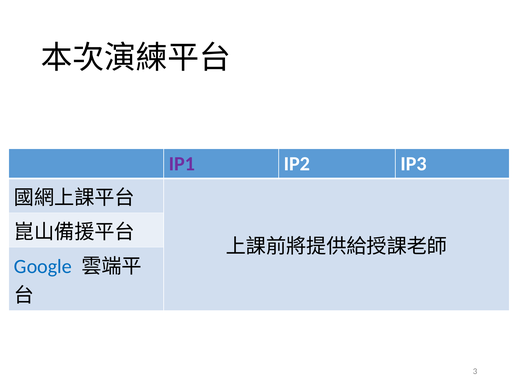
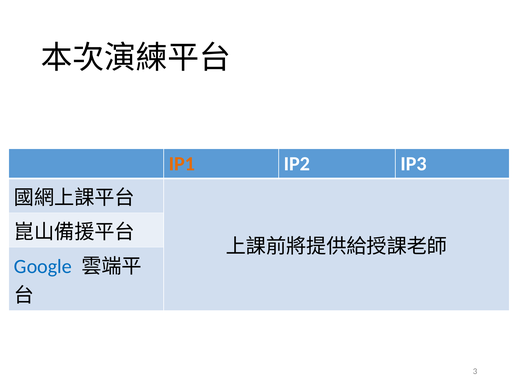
IP1 colour: purple -> orange (182, 164)
